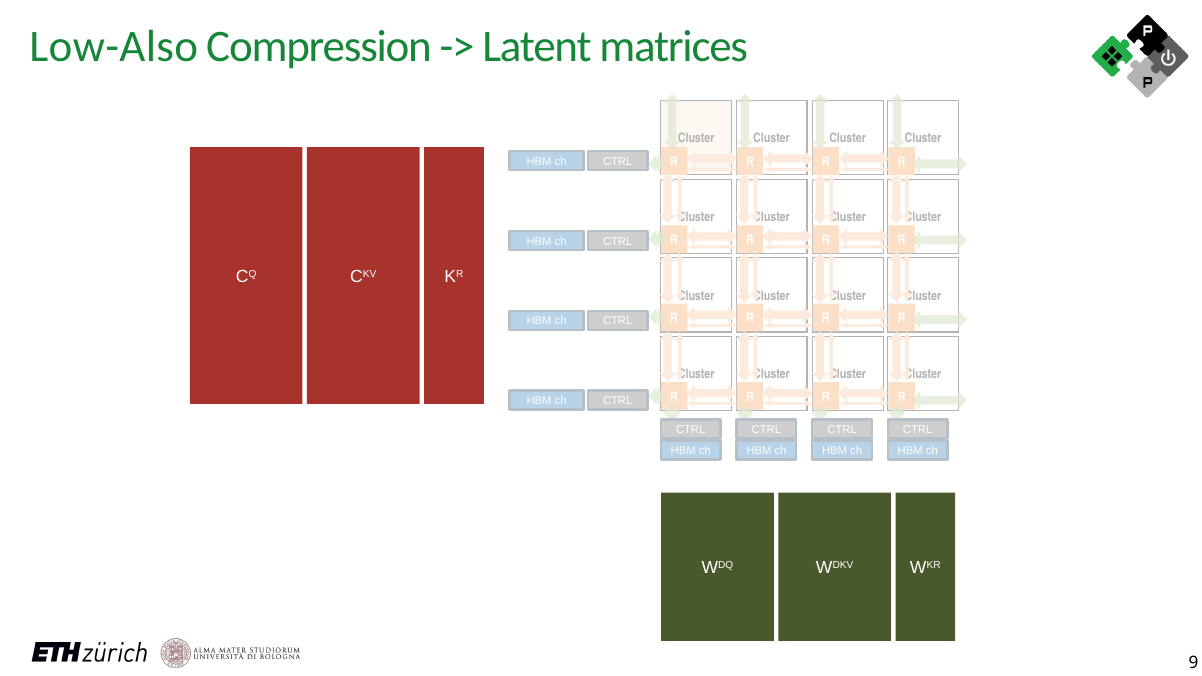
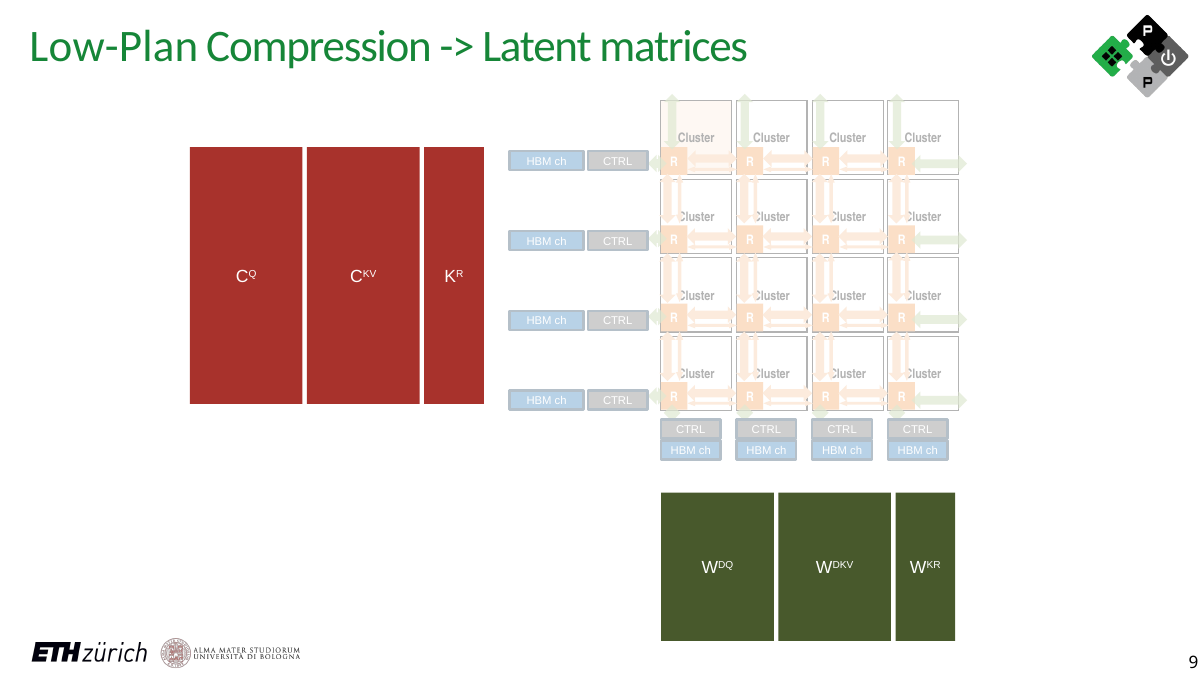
Low-Also: Low-Also -> Low-Plan (114, 47)
